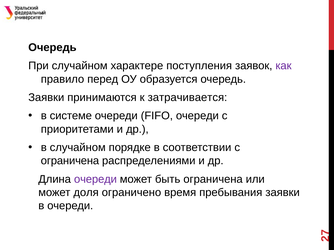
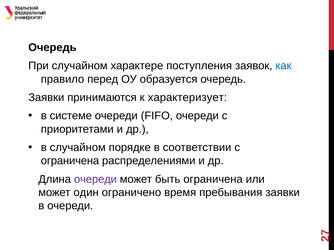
как colour: purple -> blue (283, 66)
затрачивается: затрачивается -> характеризует (187, 98)
доля: доля -> один (86, 193)
